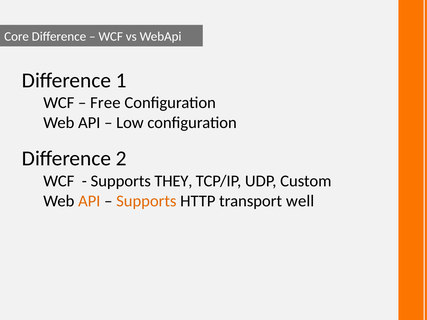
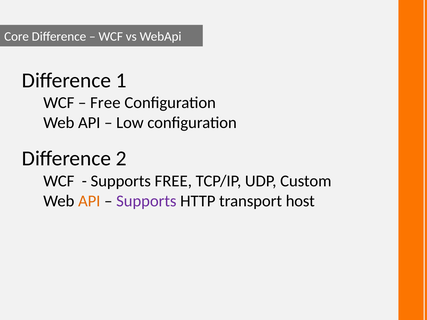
Supports THEY: THEY -> FREE (173, 181)
Supports colour: orange -> purple (146, 201)
well: well -> host (300, 201)
